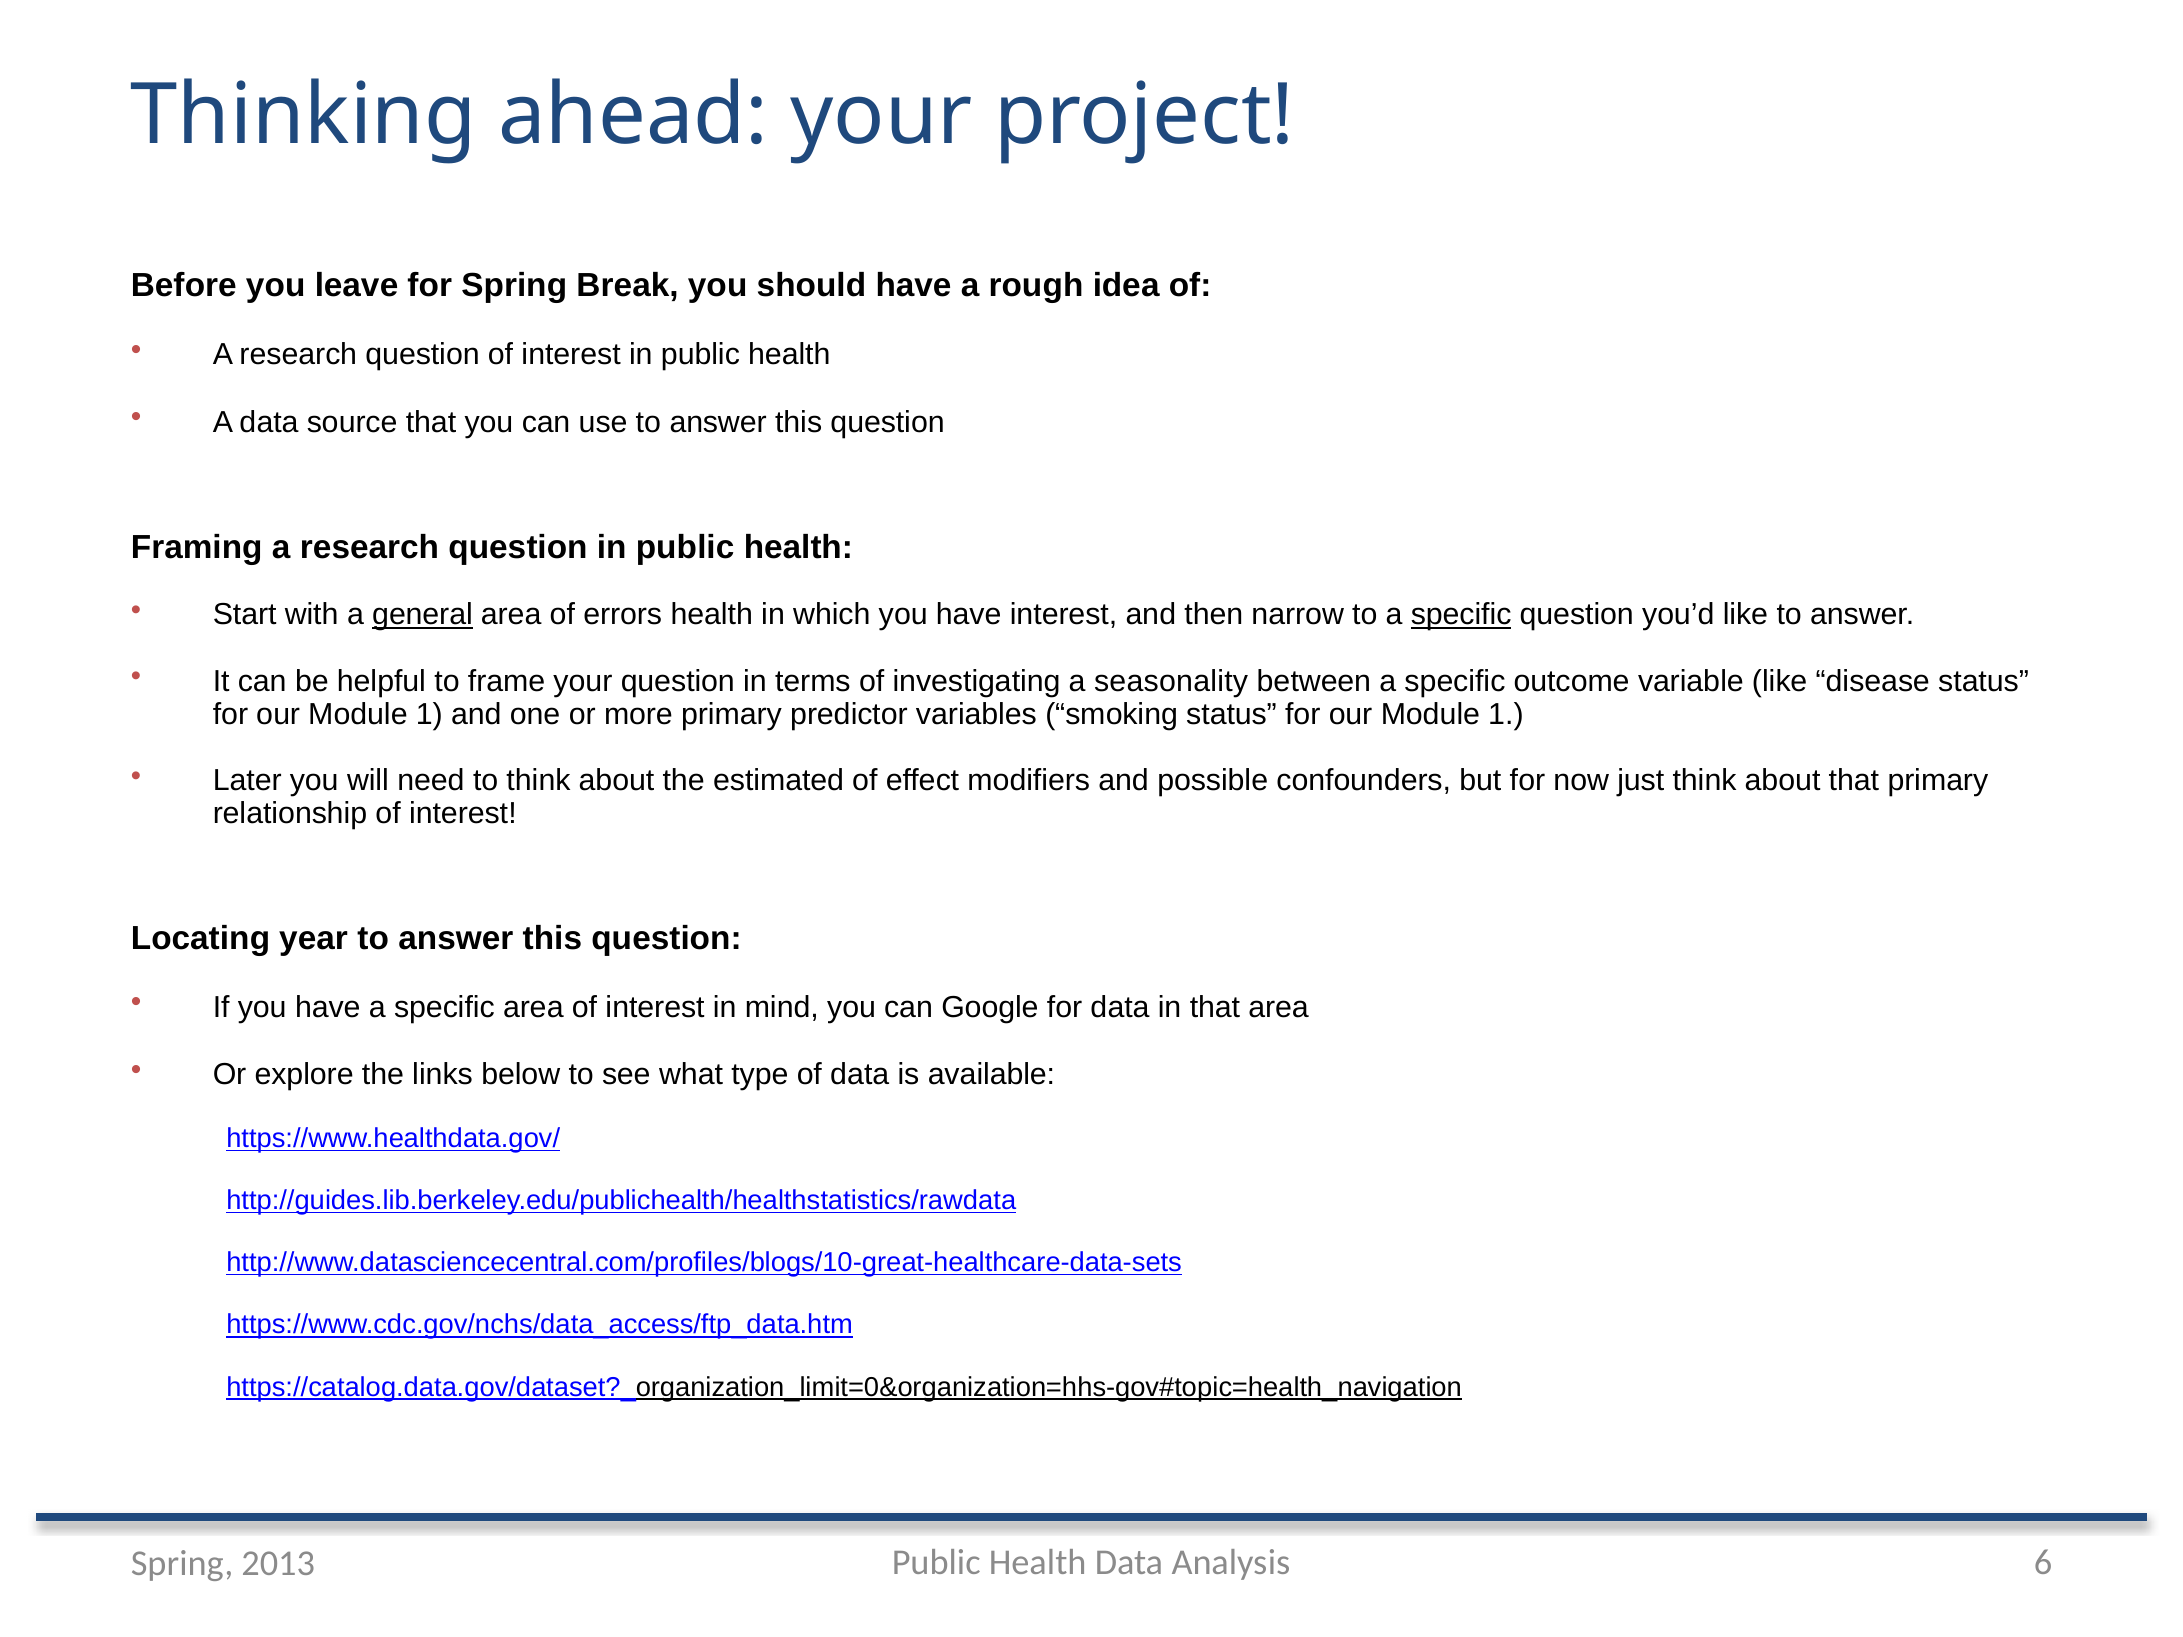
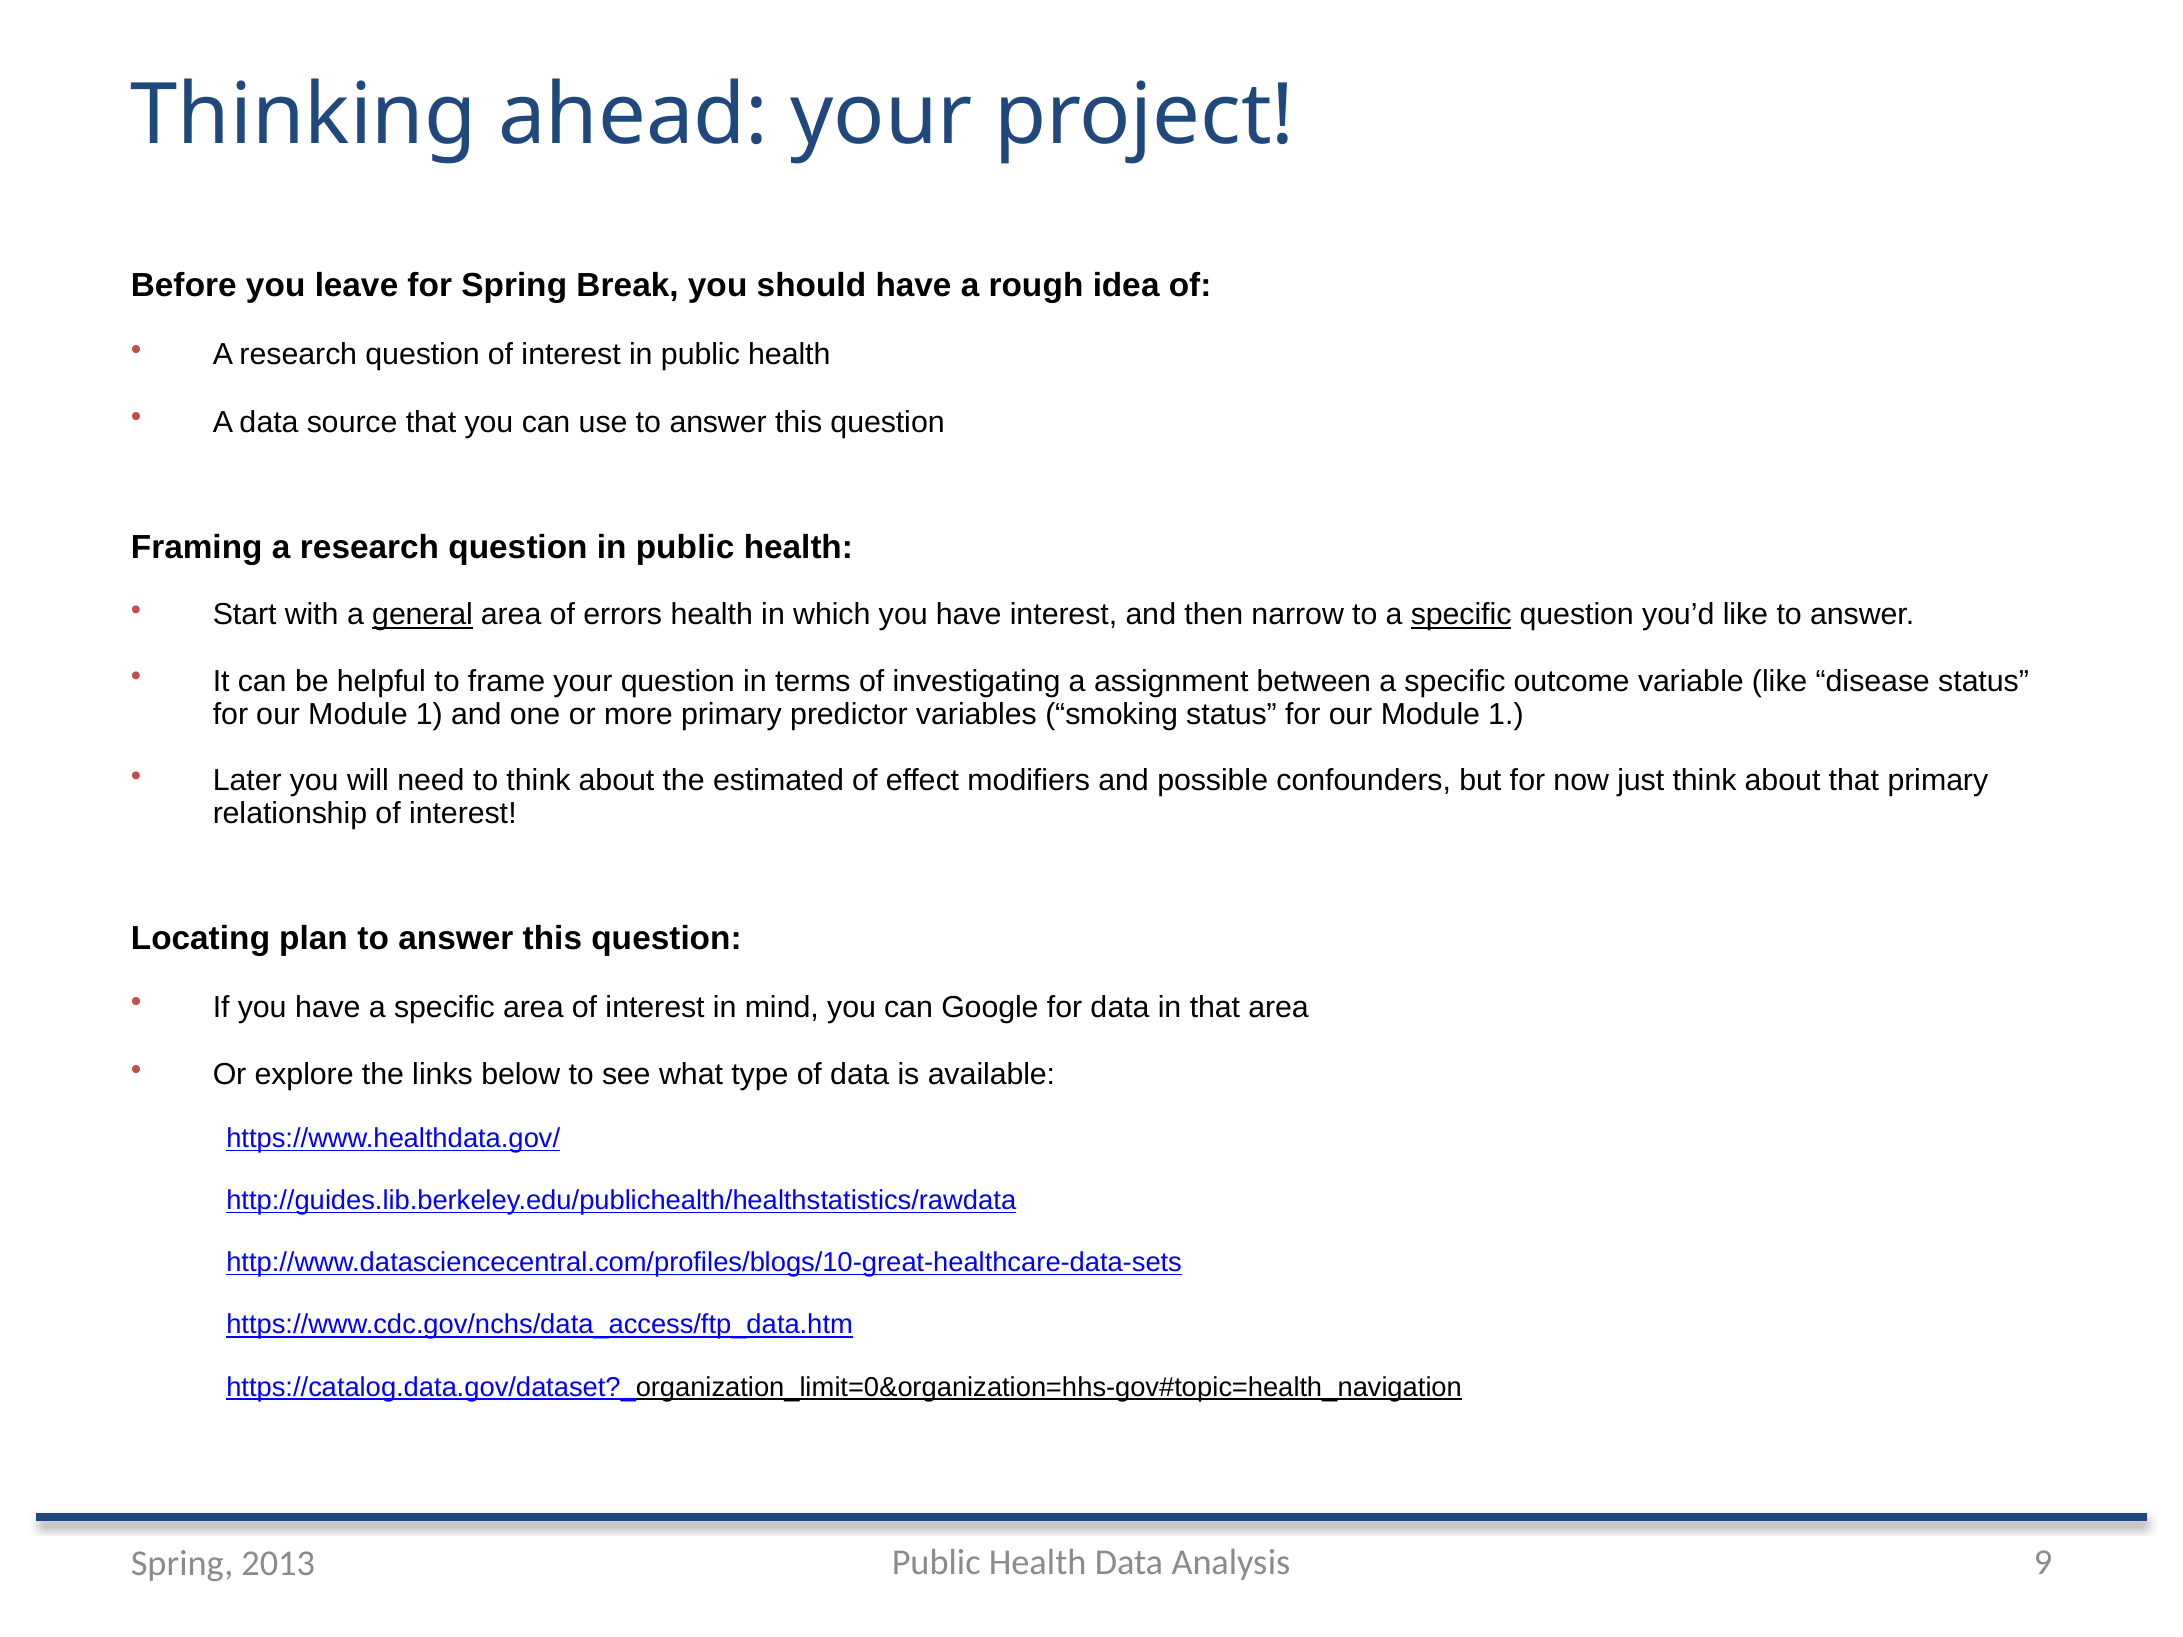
seasonality: seasonality -> assignment (1171, 682)
year: year -> plan (314, 938)
6: 6 -> 9 (2043, 1563)
